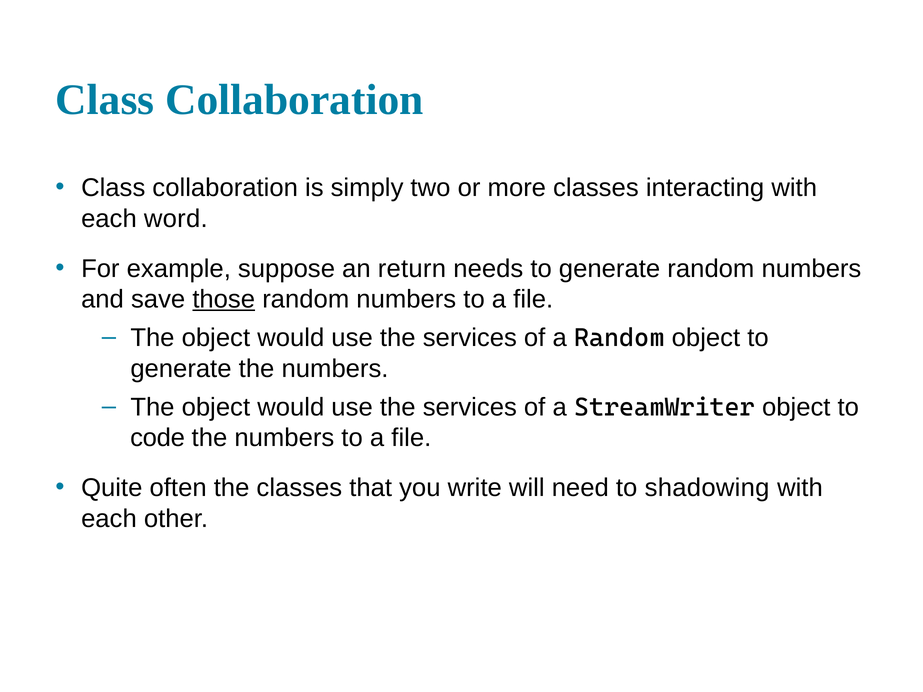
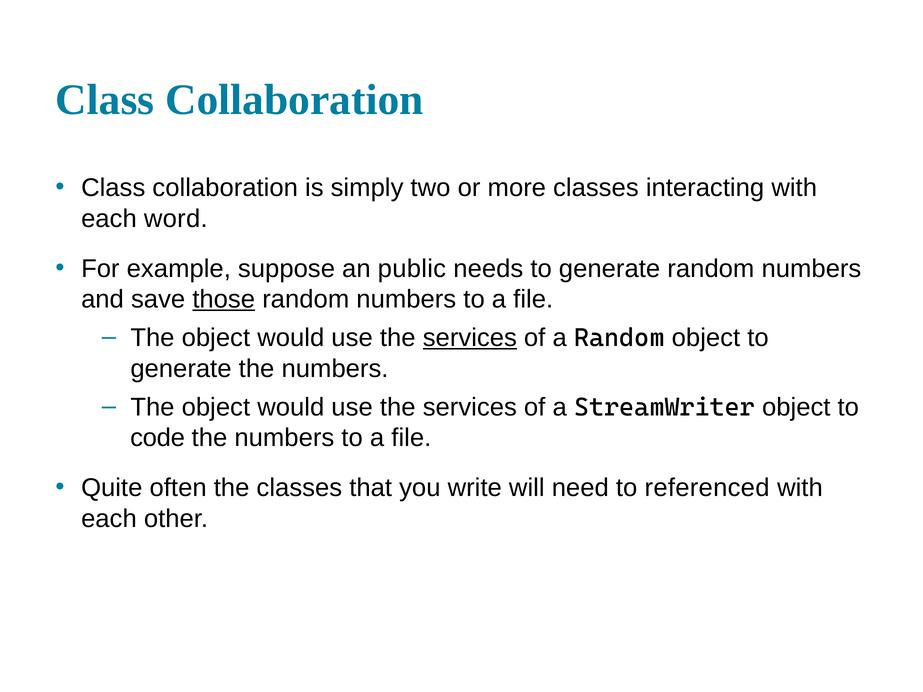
return: return -> public (412, 269)
services underline: none -> present (470, 338)
shadowing: shadowing -> referenced (707, 488)
